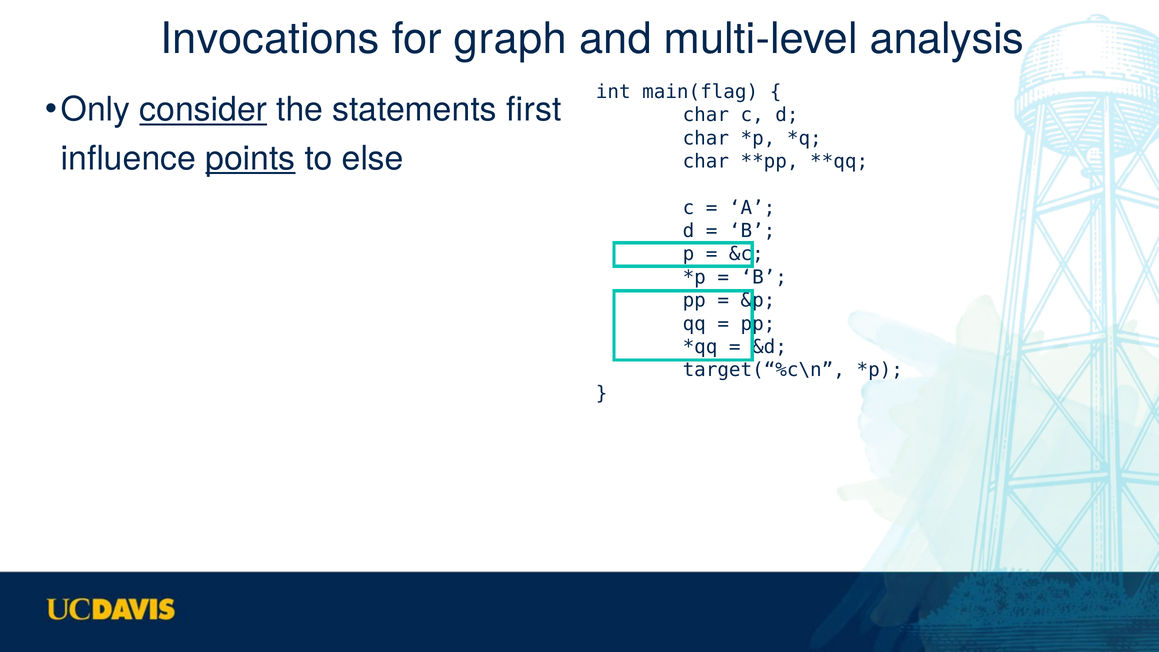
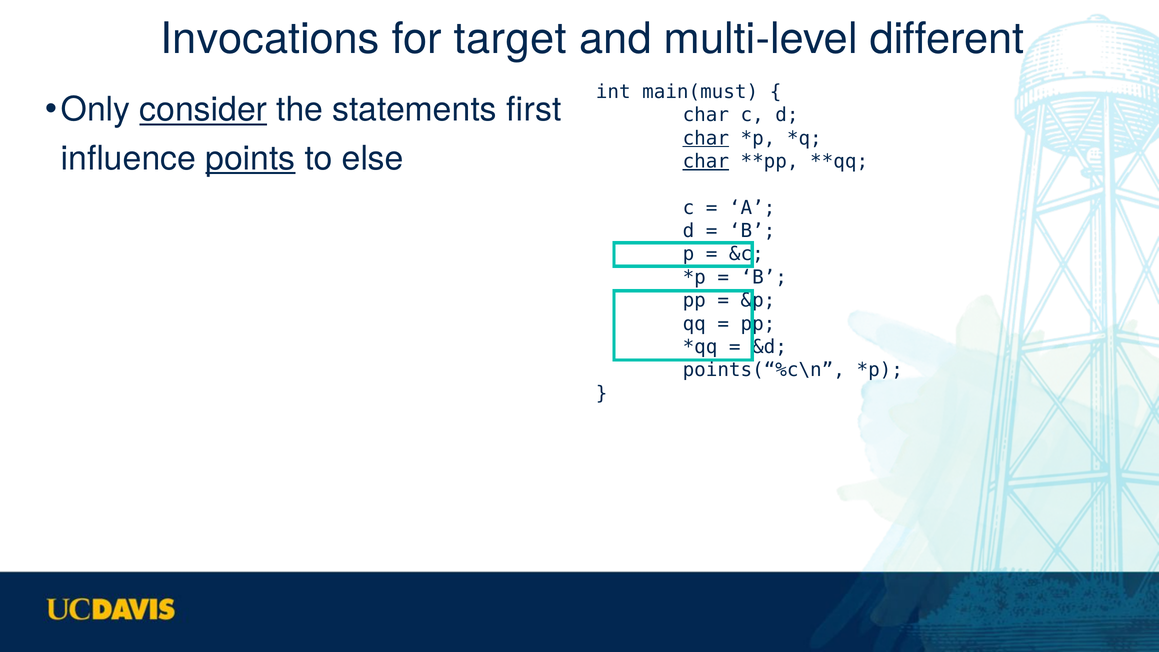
graph: graph -> target (510, 39)
analysis: analysis -> different (947, 39)
main(flag: main(flag -> main(must (700, 92)
char underline: none -> present (706, 138)
char underline: none -> present (706, 161)
target(“%c\n: target(“%c\n -> points(“%c\n (764, 370)
